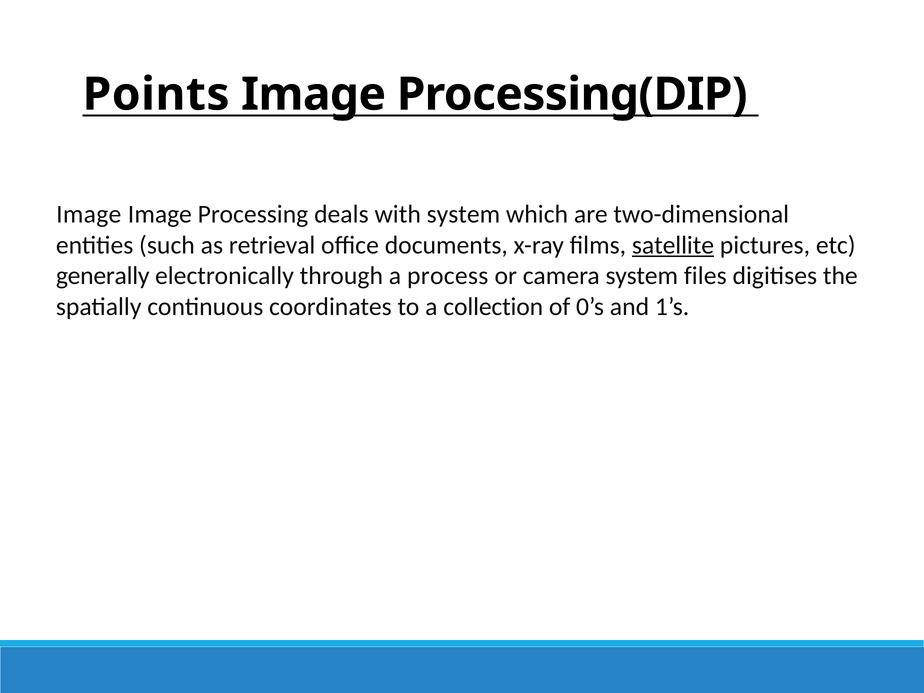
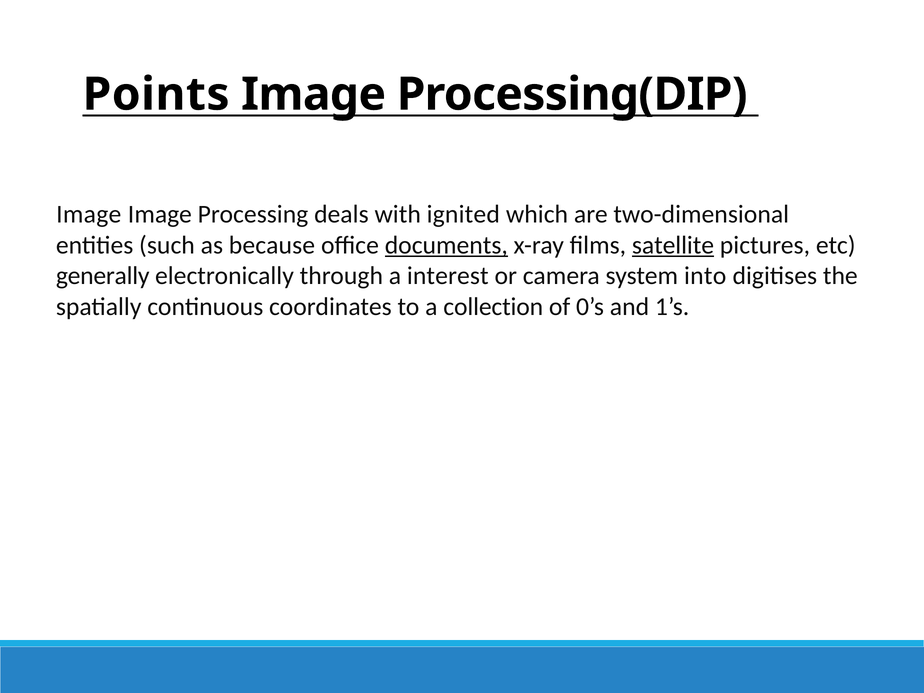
with system: system -> ignited (463, 214)
retrieval: retrieval -> because (272, 245)
documents underline: none -> present (446, 245)
process: process -> interest (448, 276)
files: files -> into (705, 276)
